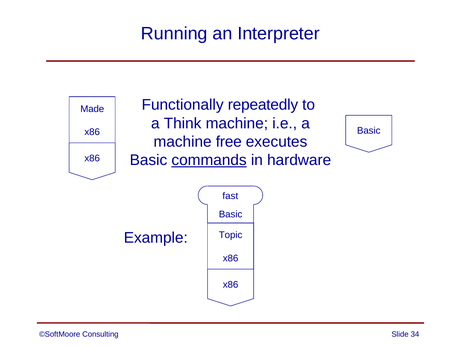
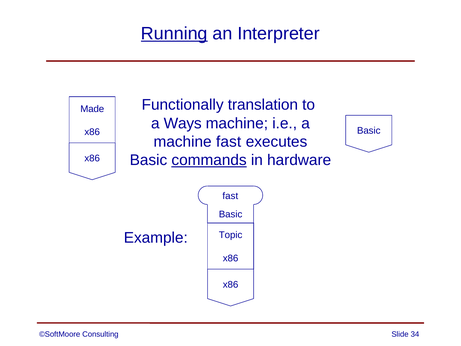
Running underline: none -> present (174, 34)
repeatedly: repeatedly -> translation (263, 105)
Think: Think -> Ways (183, 123)
machine free: free -> fast (229, 142)
